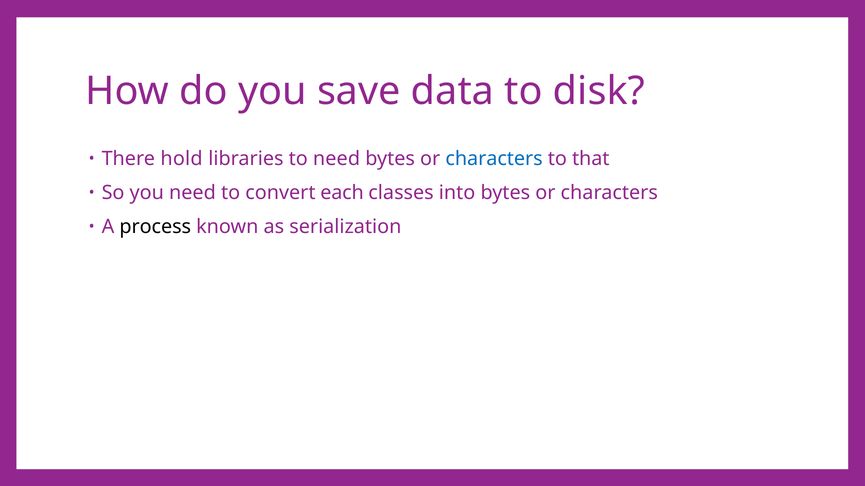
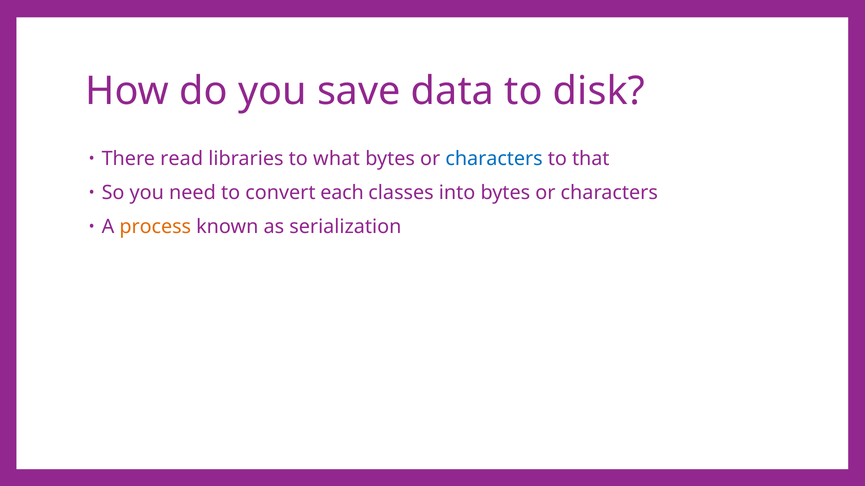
hold: hold -> read (182, 159)
to need: need -> what (336, 159)
process colour: black -> orange (155, 227)
